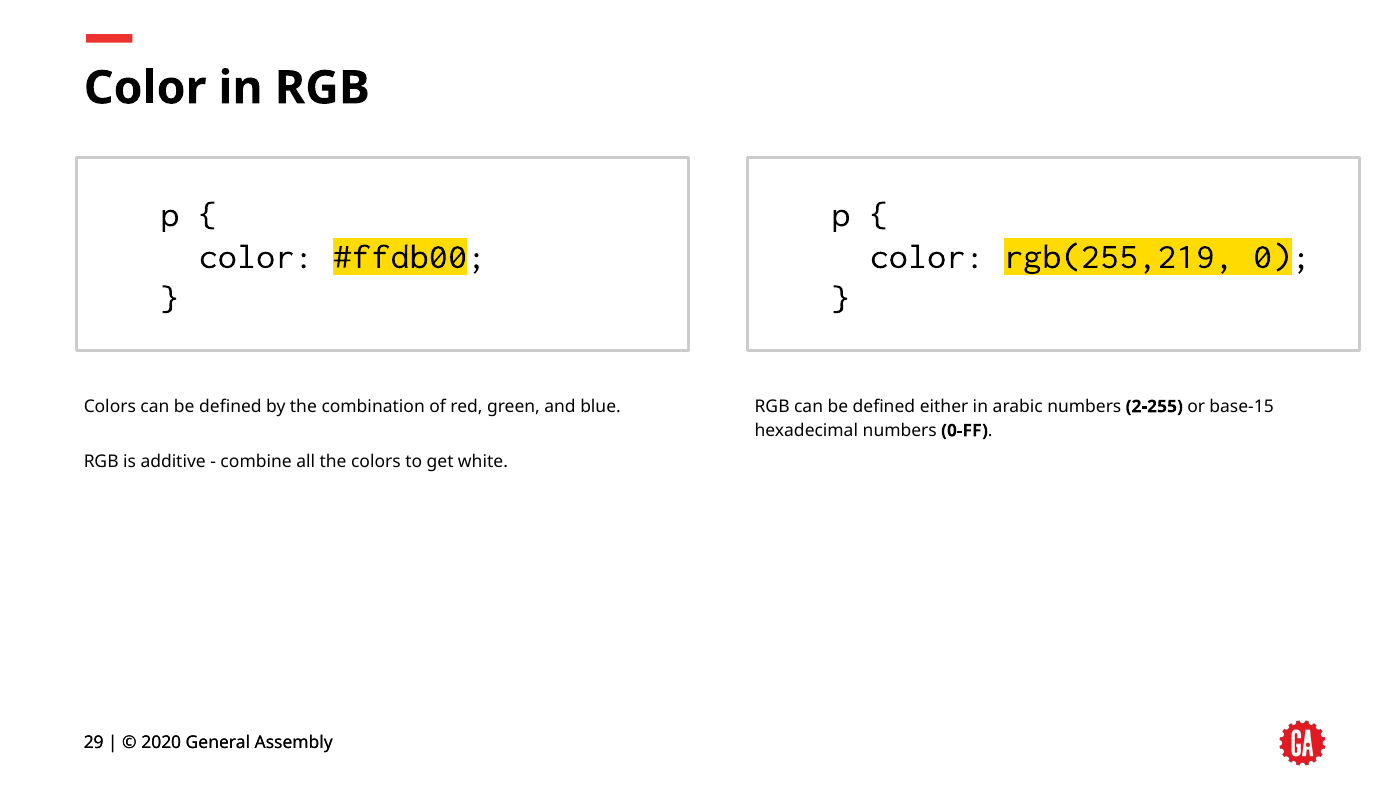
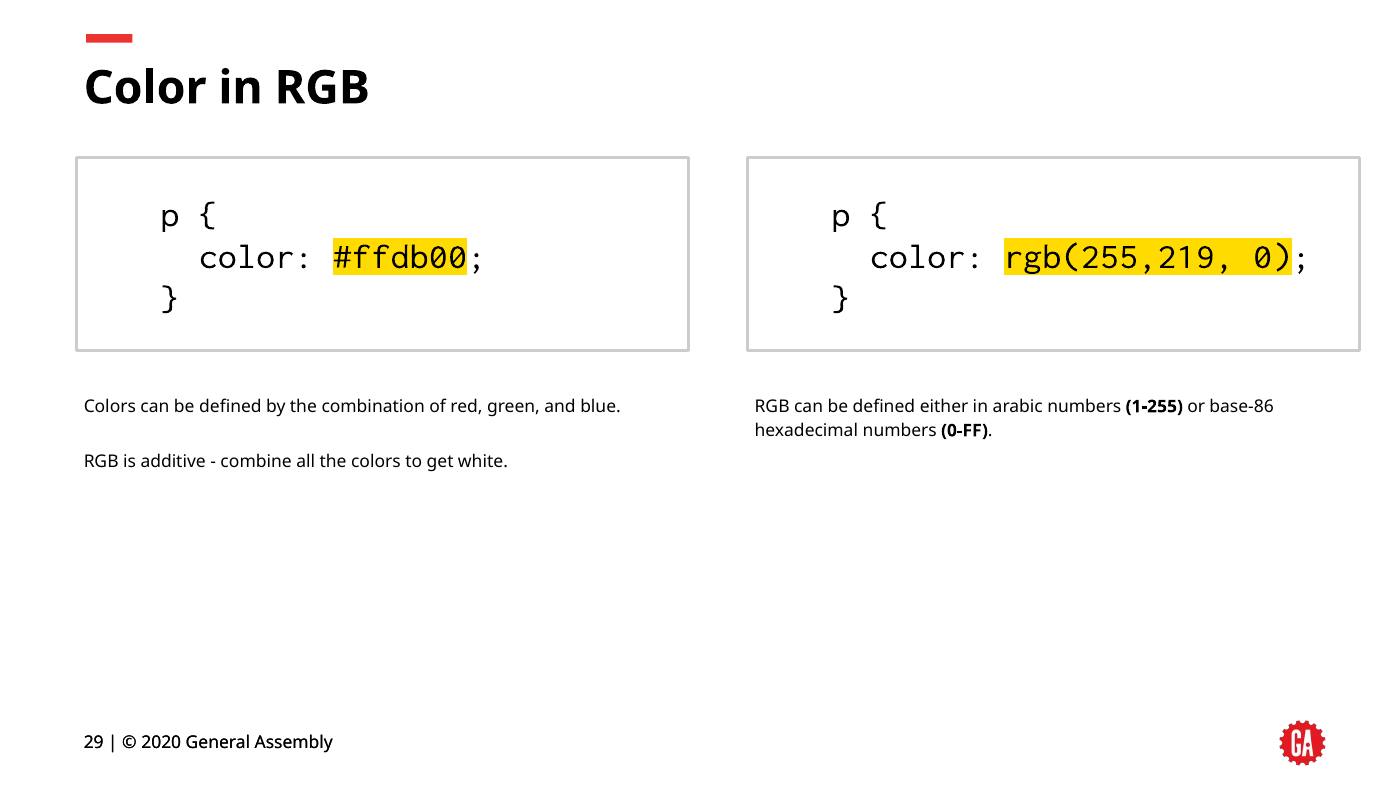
2-255: 2-255 -> 1-255 (1154, 406)
base-15: base-15 -> base-86 (1242, 406)
